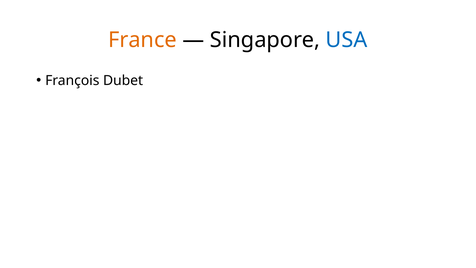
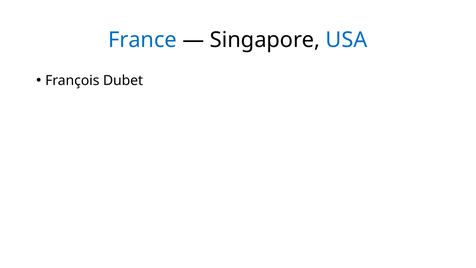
France colour: orange -> blue (143, 40)
